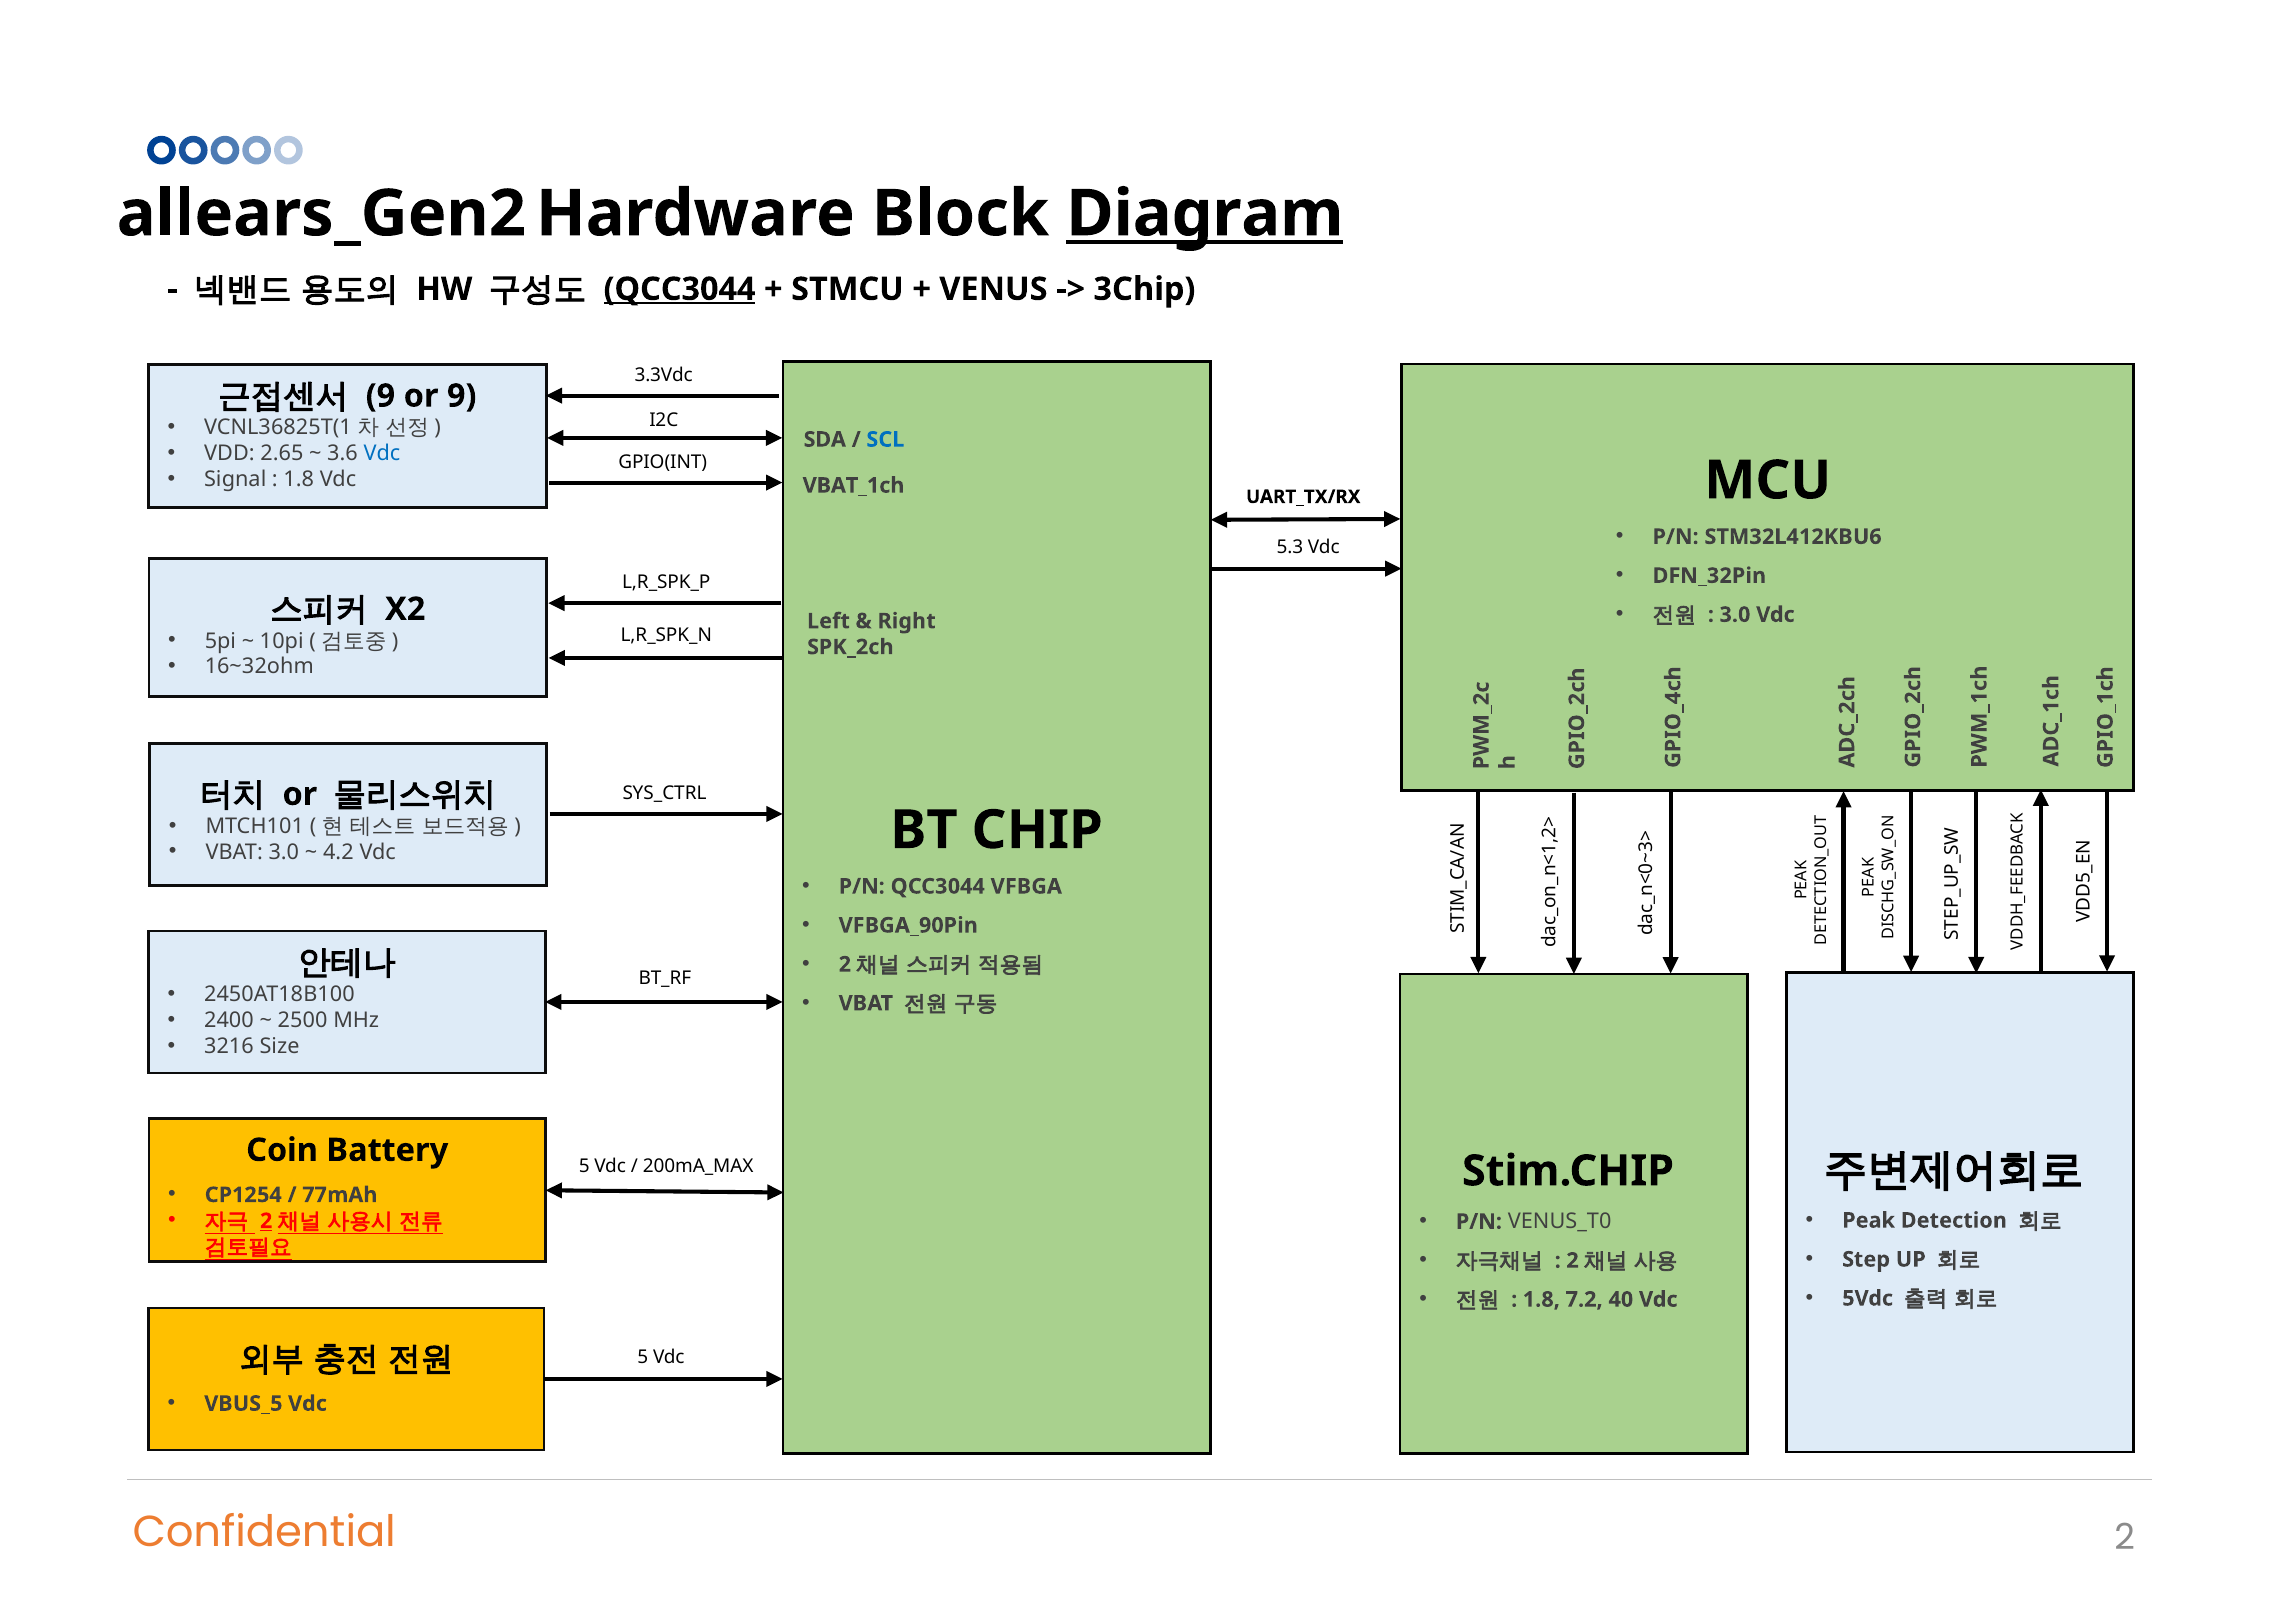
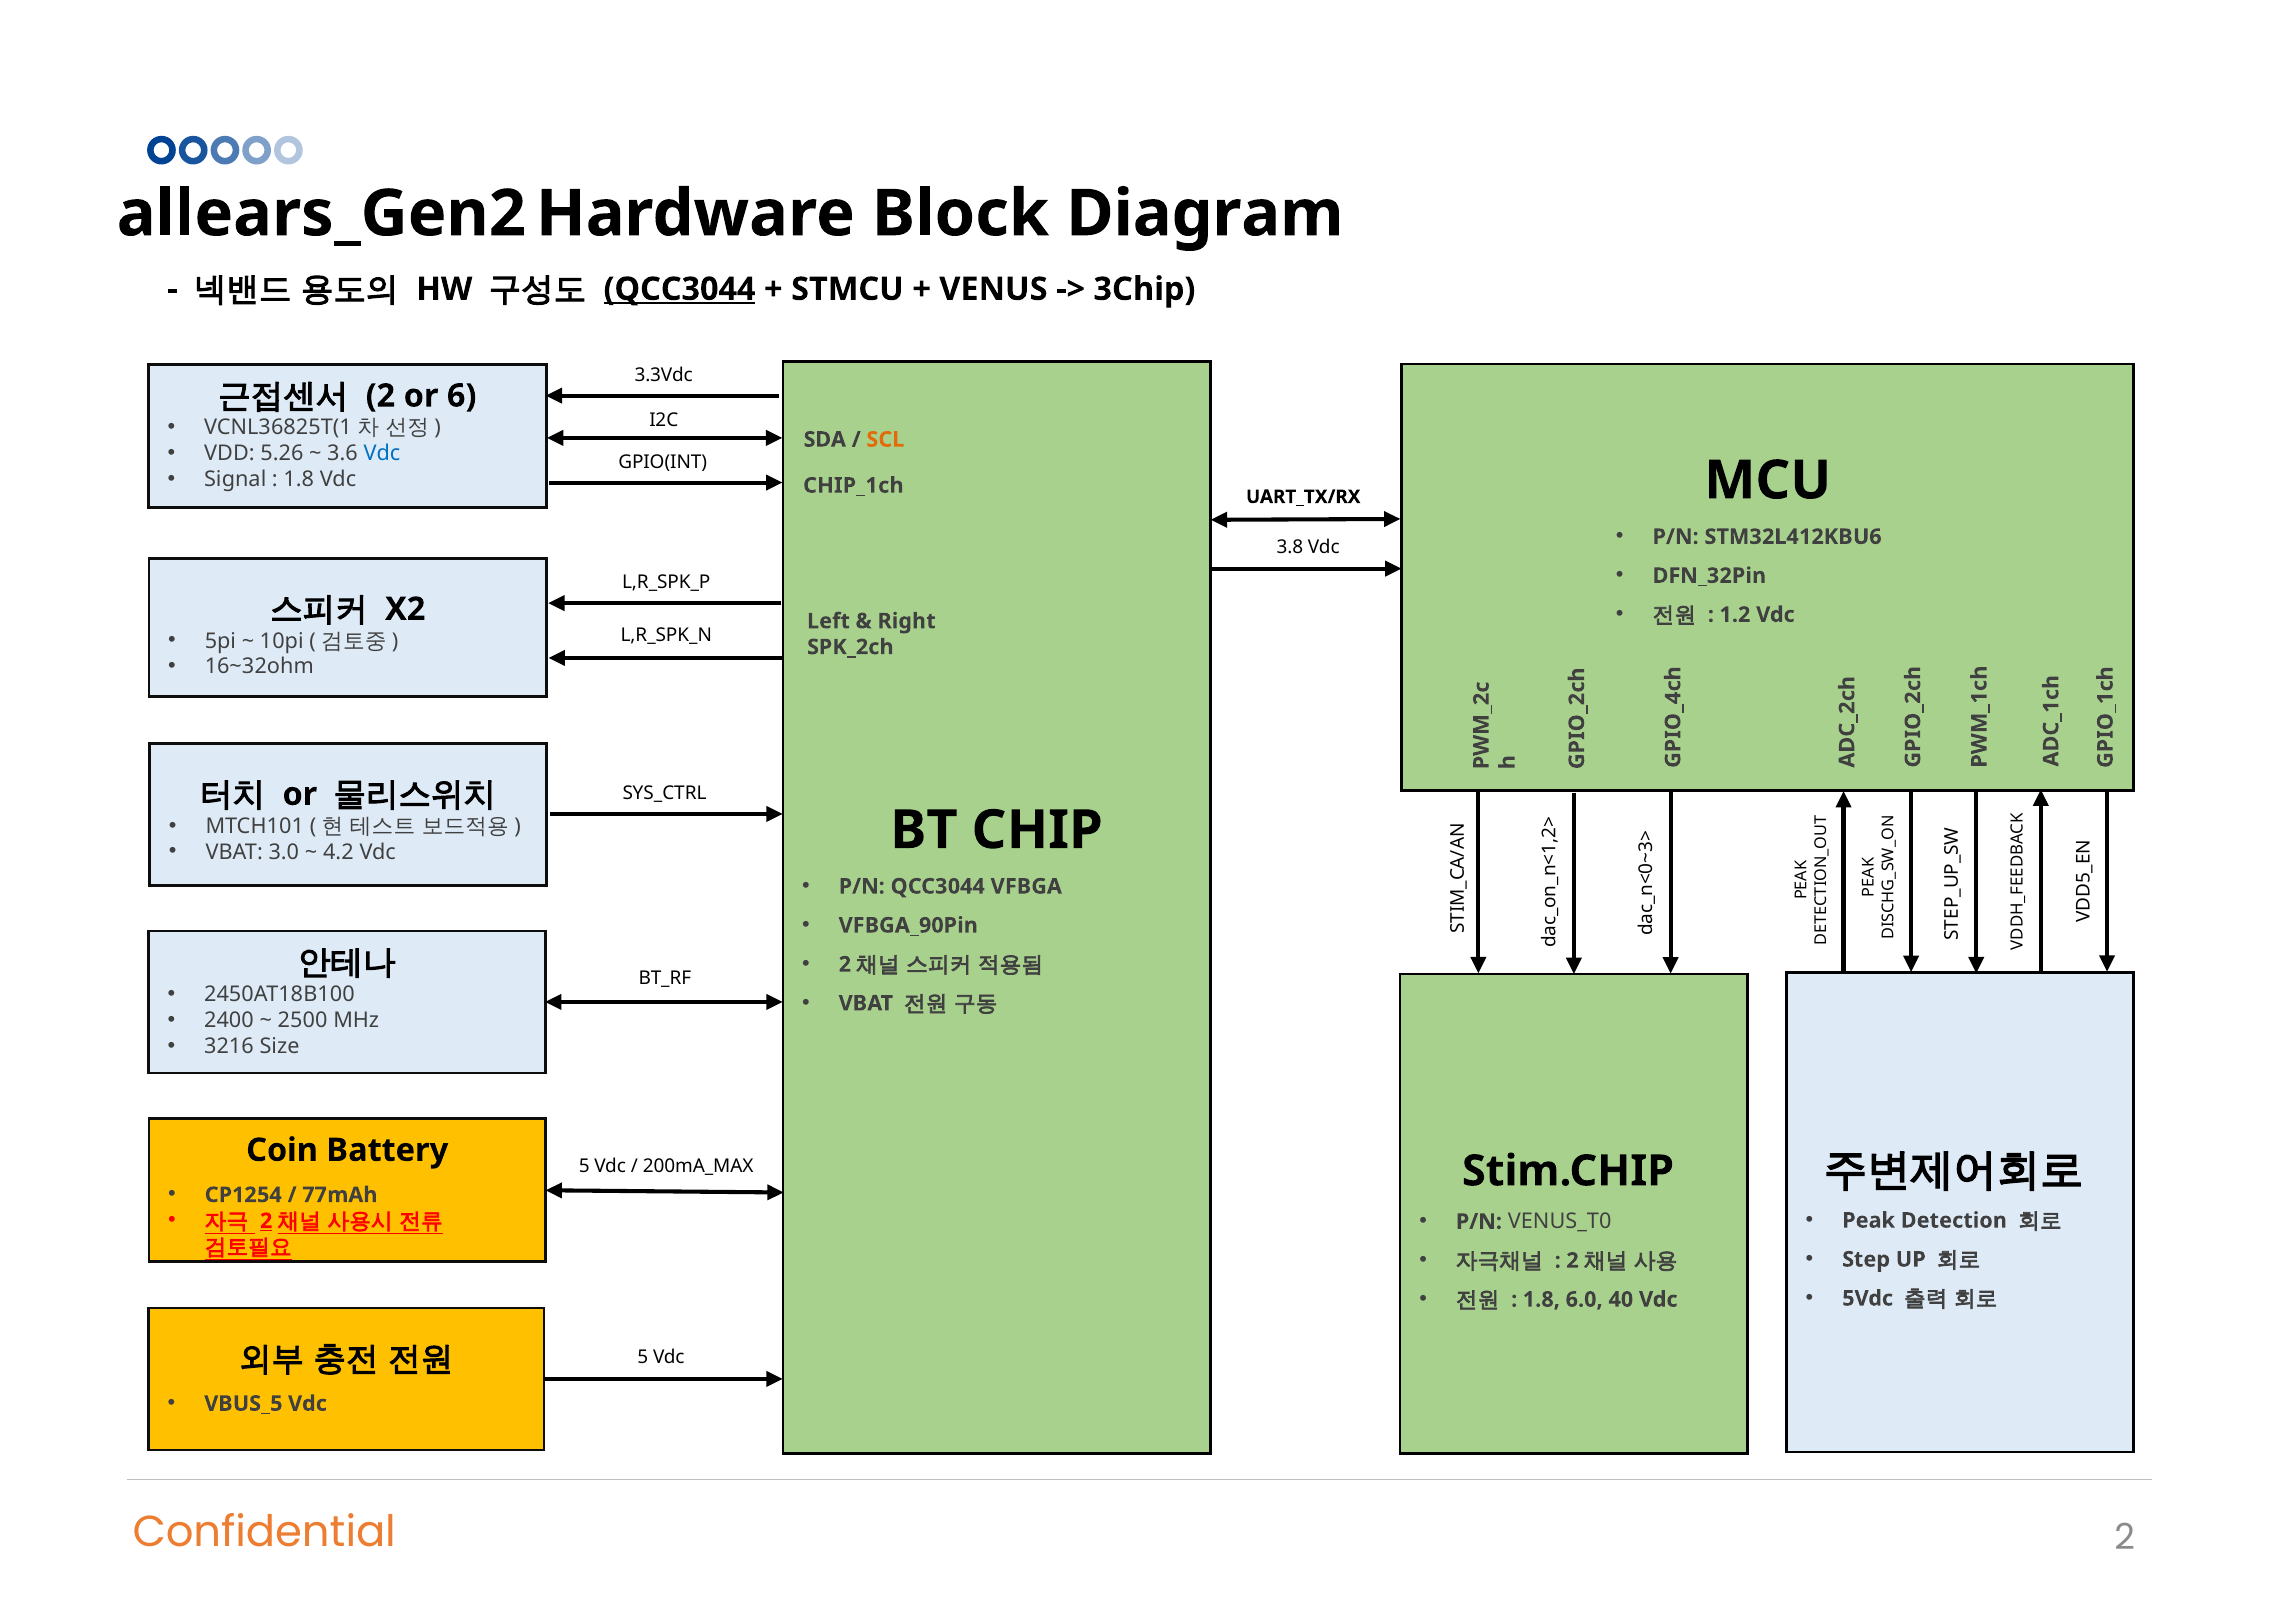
Diagram underline: present -> none (1205, 214)
9: 9 -> 2 (380, 396)
or 9: 9 -> 6 (462, 396)
SCL colour: blue -> orange (885, 440)
2.65: 2.65 -> 5.26 (282, 454)
VBAT_1ch: VBAT_1ch -> CHIP_1ch (853, 486)
5.3: 5.3 -> 3.8 (1290, 547)
3.0: 3.0 -> 1.2 (1735, 615)
7.2: 7.2 -> 6.0 (1584, 1300)
